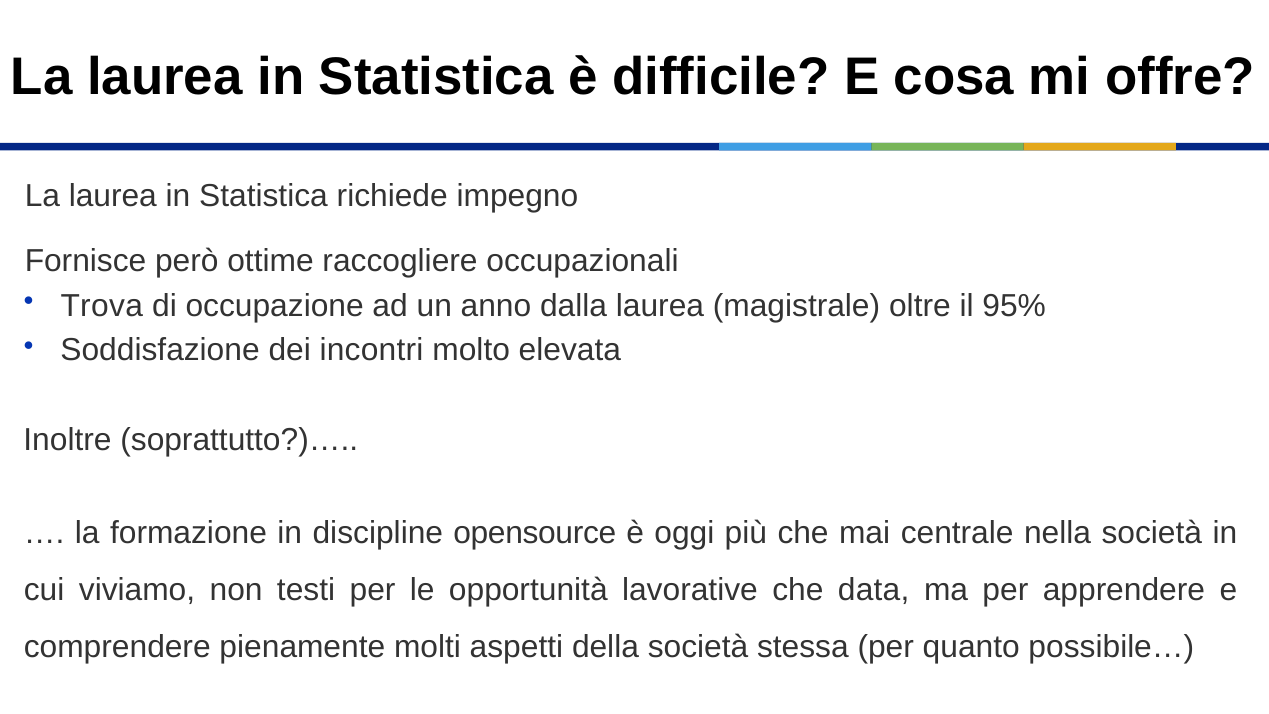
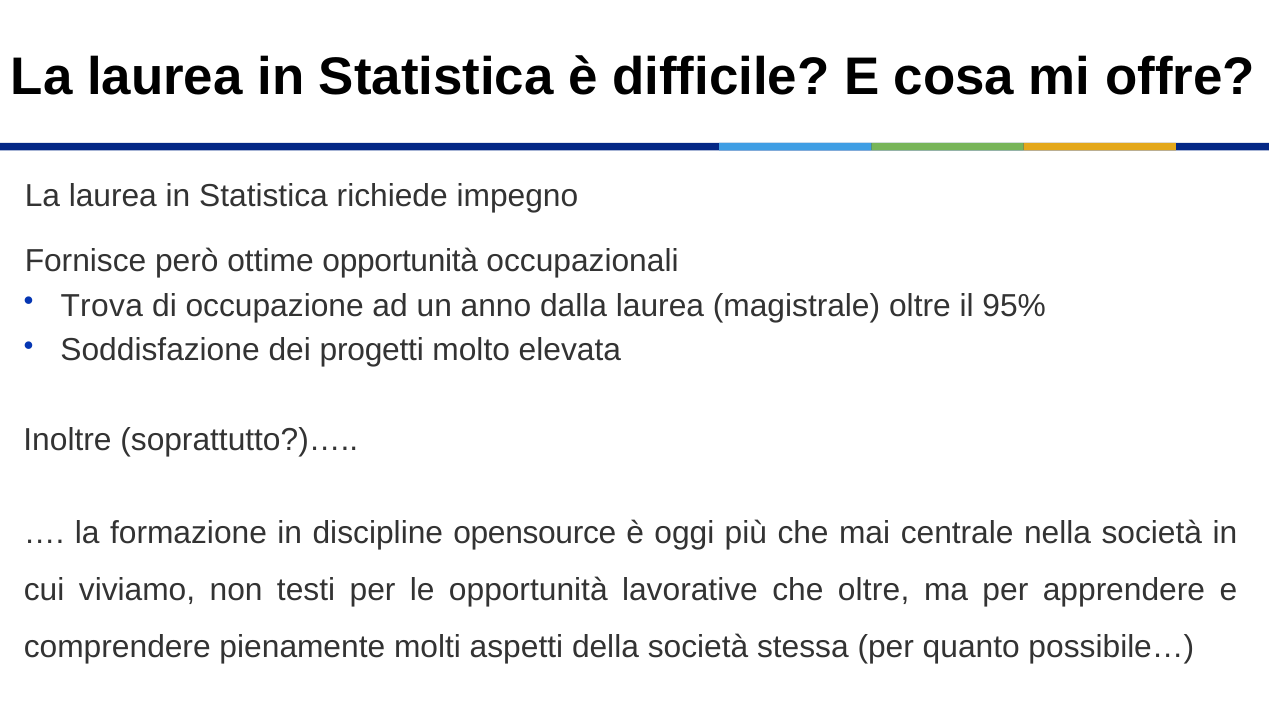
ottime raccogliere: raccogliere -> opportunità (400, 261)
incontri: incontri -> progetti (372, 350)
che data: data -> oltre (874, 590)
